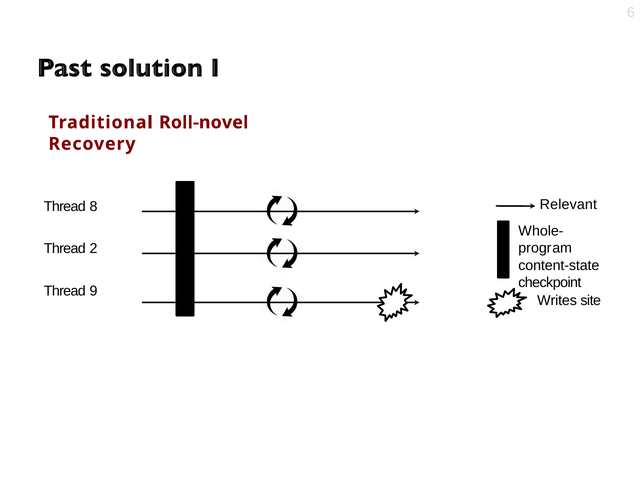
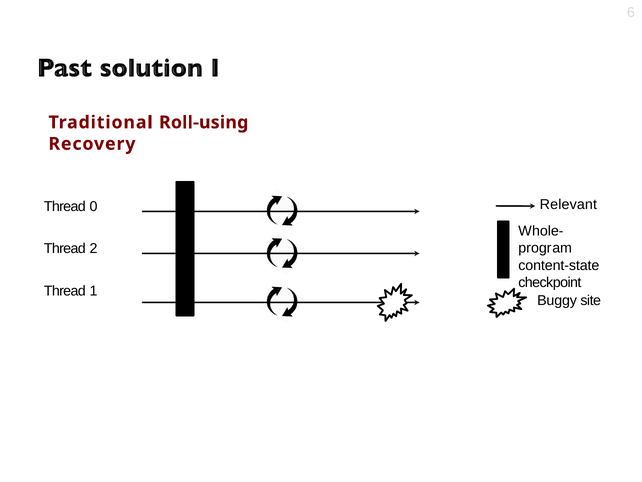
Roll-novel: Roll-novel -> Roll-using (204, 122)
8: 8 -> 0 (94, 206)
9: 9 -> 1 (94, 291)
Writes: Writes -> Buggy (557, 300)
